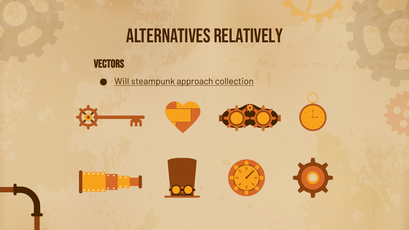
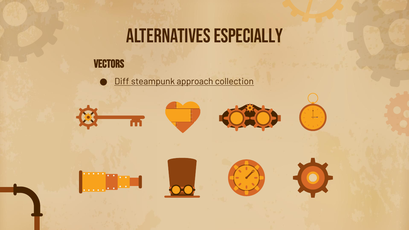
RELATIVELY: RELATIVELY -> ESPECIALLY (248, 36)
Will: Will -> Diff (122, 82)
